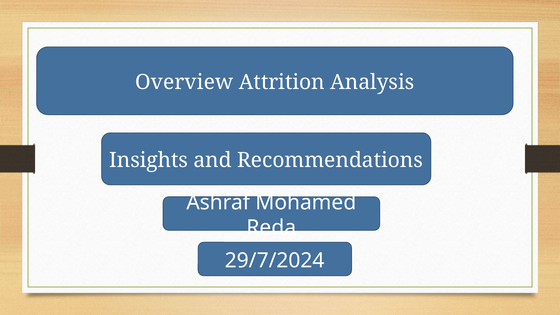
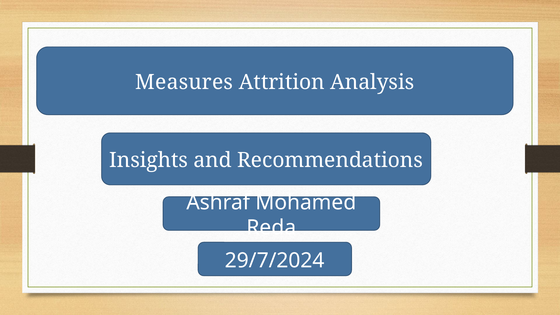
Overview: Overview -> Measures (184, 82)
